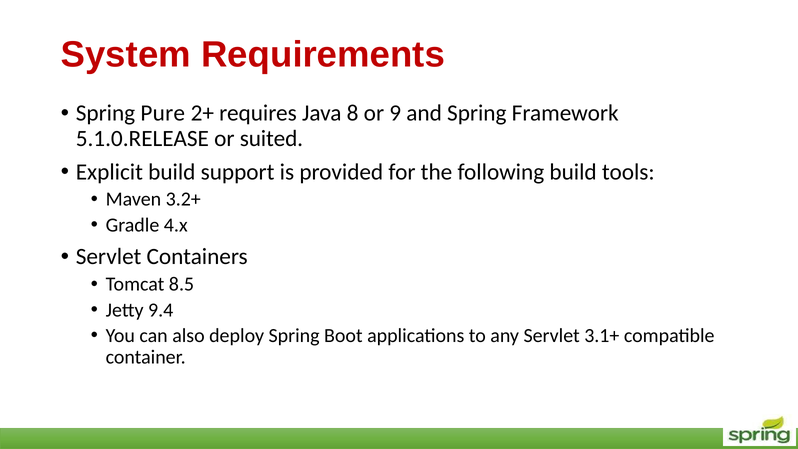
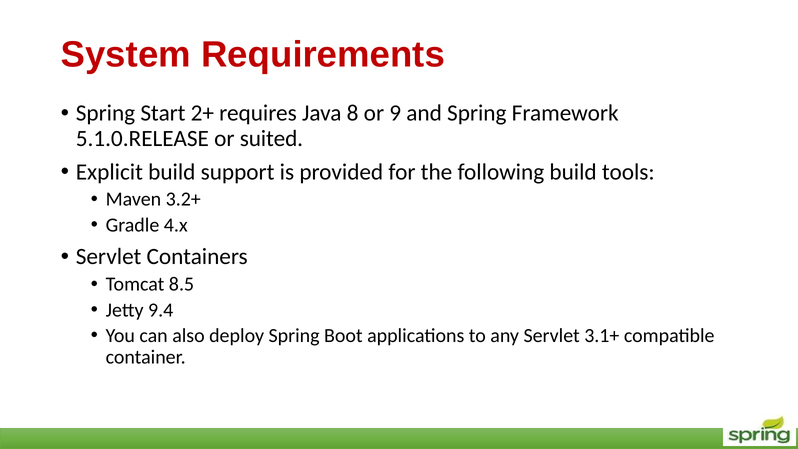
Pure: Pure -> Start (163, 113)
